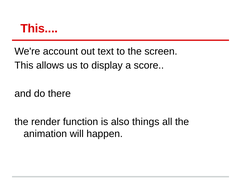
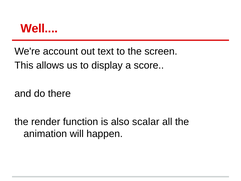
This: This -> Well (39, 29)
things: things -> scalar (146, 122)
